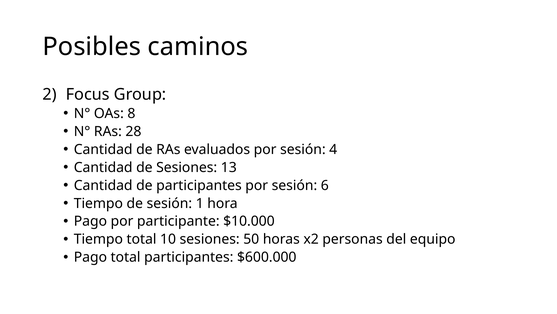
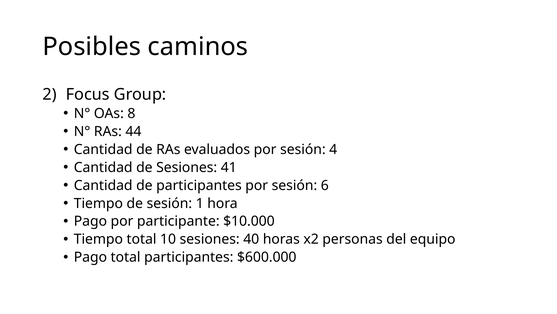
28: 28 -> 44 (133, 131)
13: 13 -> 41 (229, 167)
50: 50 -> 40 (251, 239)
